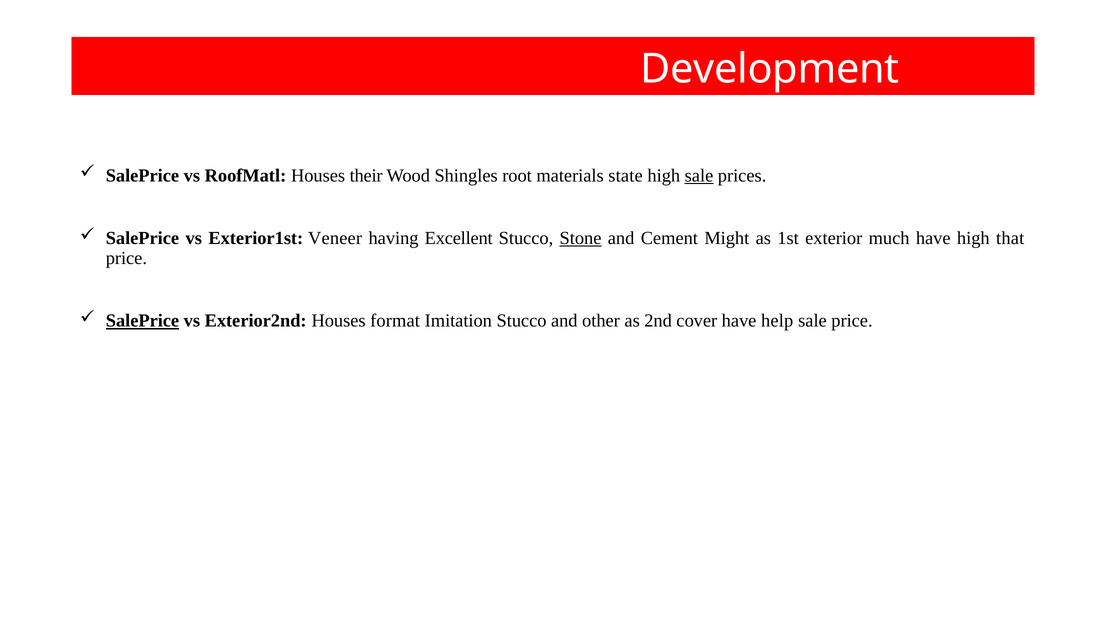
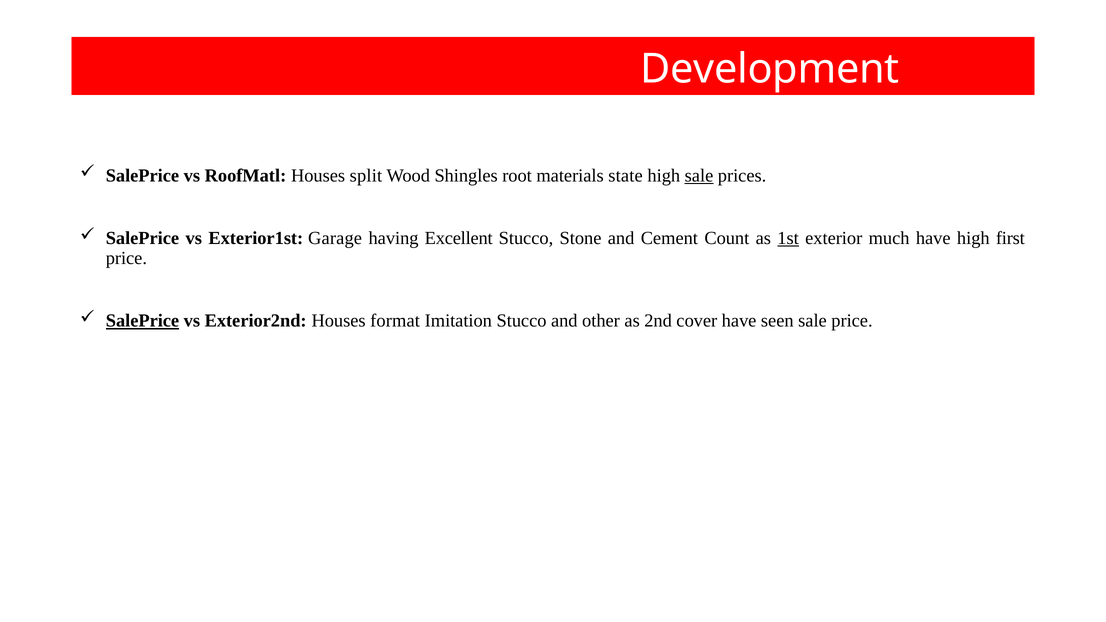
their: their -> split (366, 175)
Veneer: Veneer -> Garage (335, 238)
Stone underline: present -> none (581, 238)
Might: Might -> Count (727, 238)
1st underline: none -> present (788, 238)
that: that -> first (1010, 238)
help: help -> seen (777, 321)
